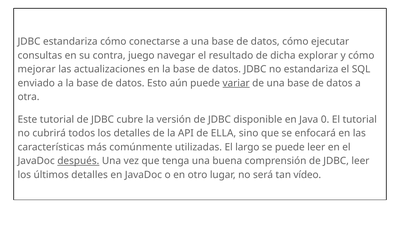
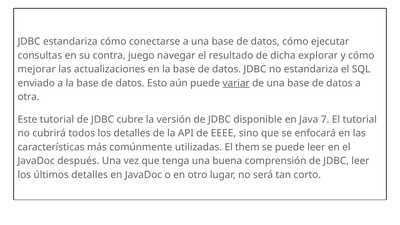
0: 0 -> 7 (325, 120)
ELLA: ELLA -> EEEE (223, 133)
largo: largo -> them (247, 147)
después underline: present -> none (78, 161)
vídeo: vídeo -> corto (307, 175)
